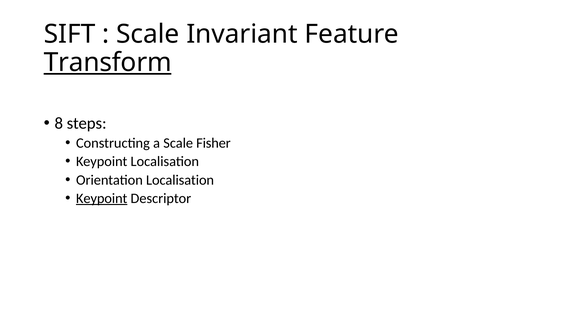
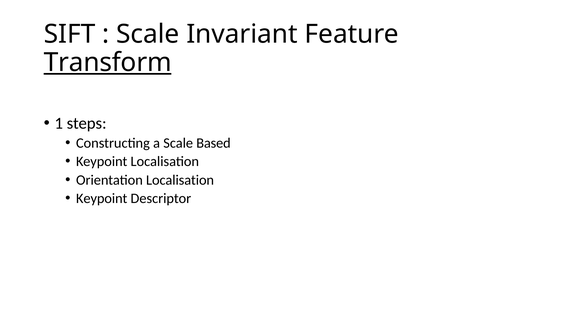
8: 8 -> 1 (59, 123)
Fisher: Fisher -> Based (213, 143)
Keypoint underline: present -> none (102, 198)
